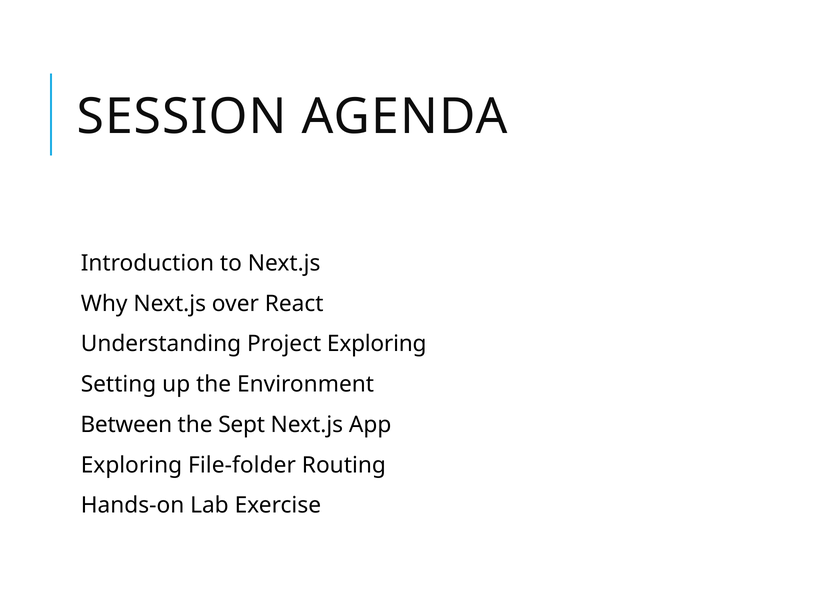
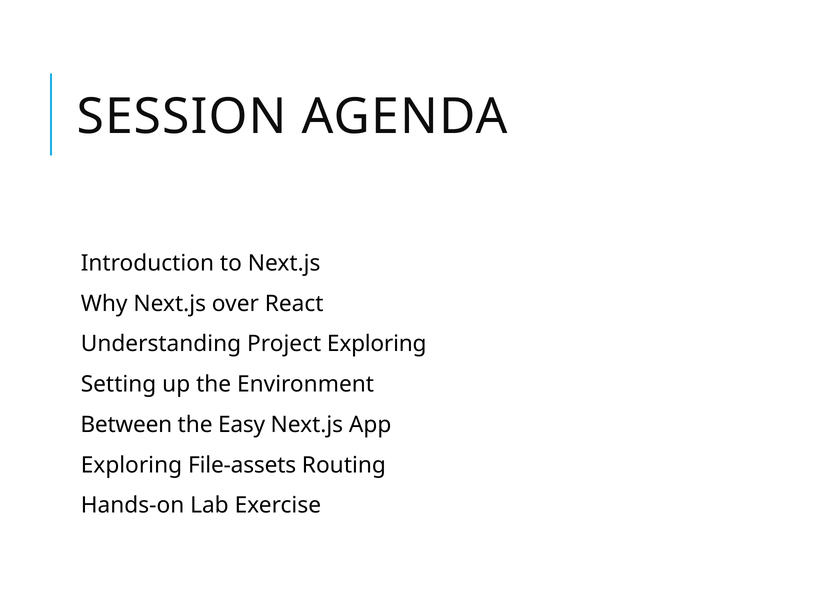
Sept: Sept -> Easy (242, 425)
File-folder: File-folder -> File-assets (242, 465)
